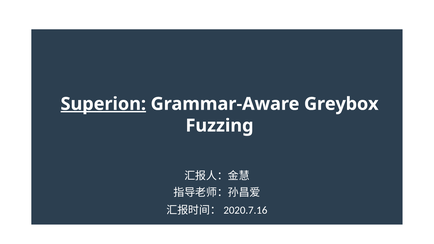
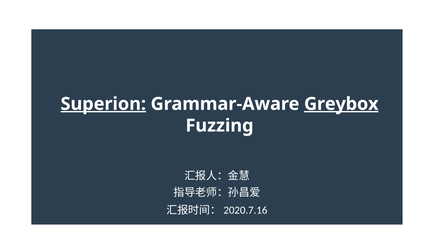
Greybox underline: none -> present (341, 104)
